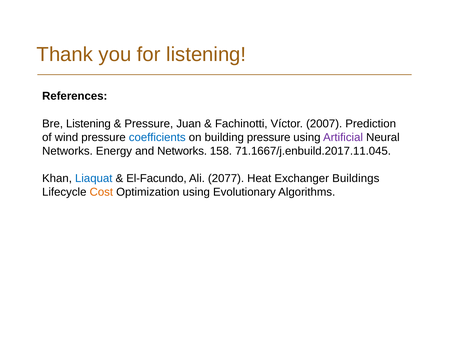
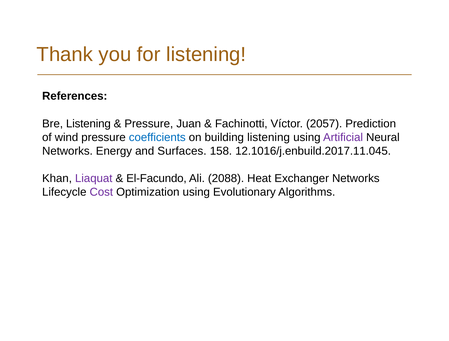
2007: 2007 -> 2057 (324, 124)
building pressure: pressure -> listening (269, 137)
and Networks: Networks -> Surfaces (182, 151)
71.1667/j.enbuild.2017.11.045: 71.1667/j.enbuild.2017.11.045 -> 12.1016/j.enbuild.2017.11.045 (313, 151)
Liaquat colour: blue -> purple (94, 178)
2077: 2077 -> 2088 (226, 178)
Exchanger Buildings: Buildings -> Networks (356, 178)
Cost colour: orange -> purple (101, 192)
